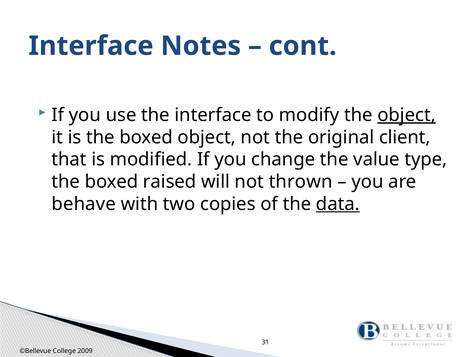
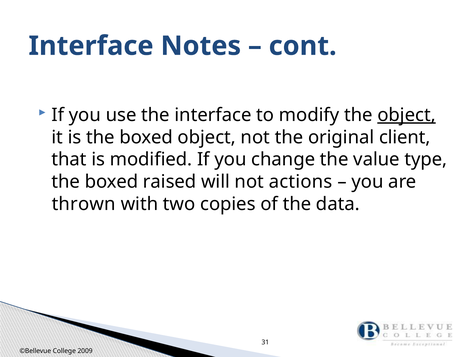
thrown: thrown -> actions (301, 182)
behave: behave -> thrown (84, 204)
data underline: present -> none (338, 204)
